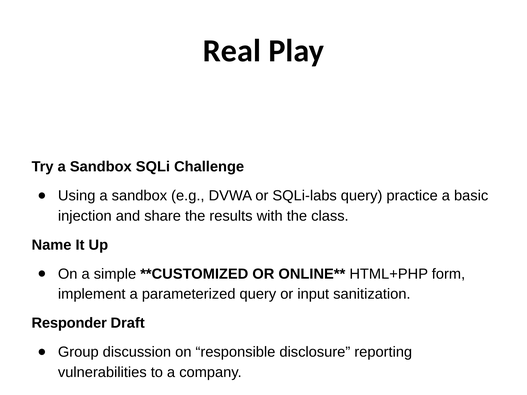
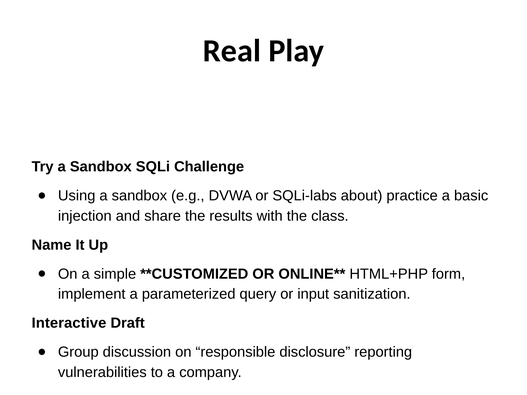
SQLi-labs query: query -> about (362, 196)
Responder: Responder -> Interactive (69, 323)
